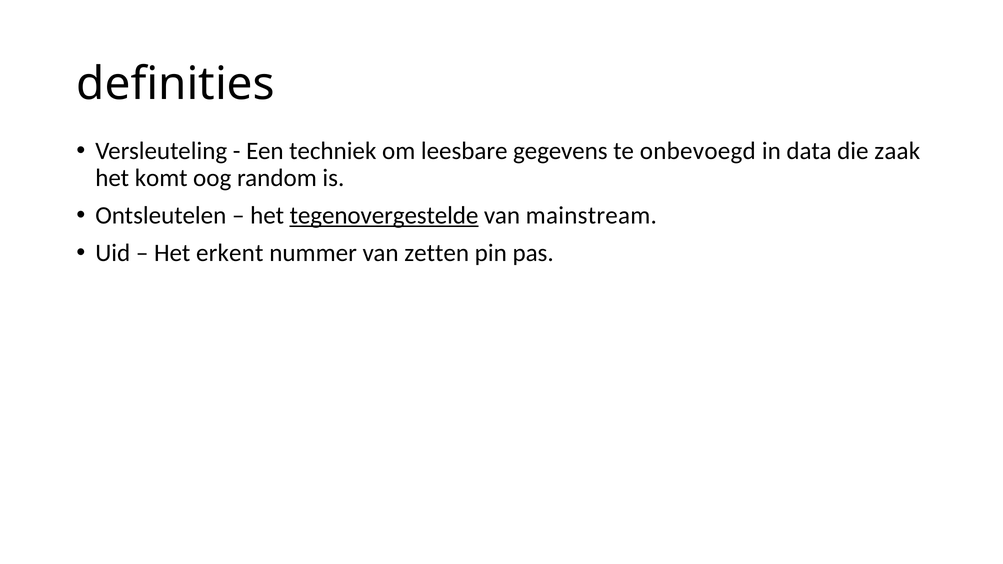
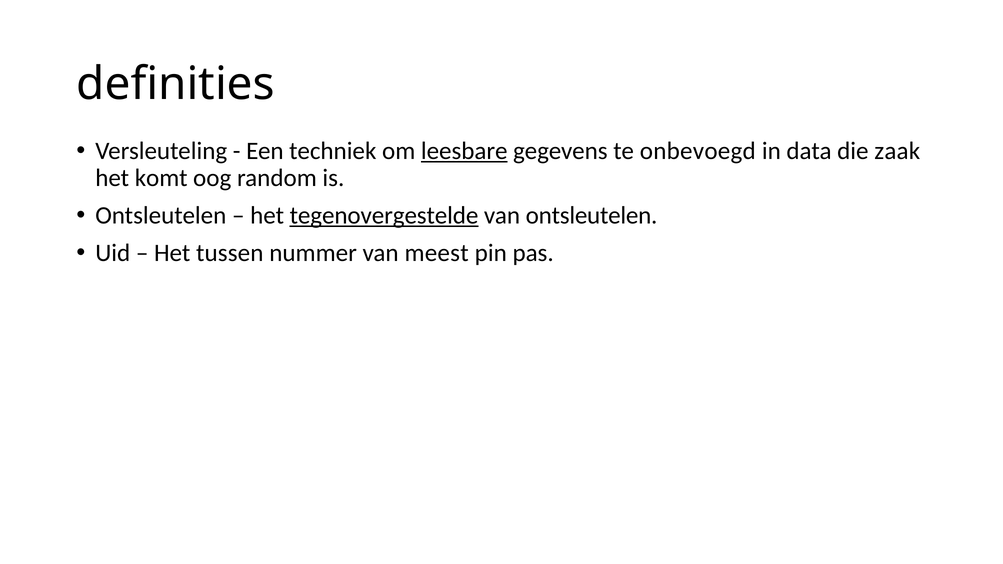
leesbare underline: none -> present (464, 151)
van mainstream: mainstream -> ontsleutelen (592, 215)
erkent: erkent -> tussen (230, 253)
zetten: zetten -> meest (437, 253)
